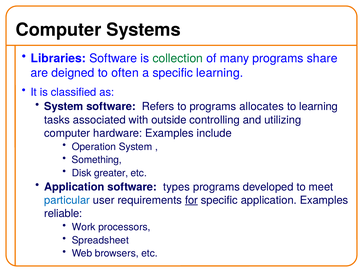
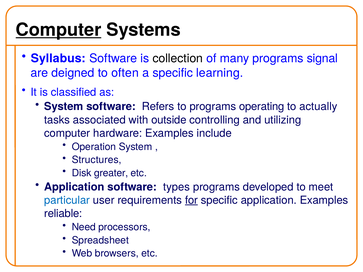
Computer underline: none -> present (59, 30)
Libraries: Libraries -> Syllabus (58, 58)
collection colour: green -> black (178, 58)
share: share -> signal (322, 58)
allocates: allocates -> operating (262, 107)
to learning: learning -> actually (318, 107)
Something: Something -> Structures (97, 160)
Work: Work -> Need (84, 227)
